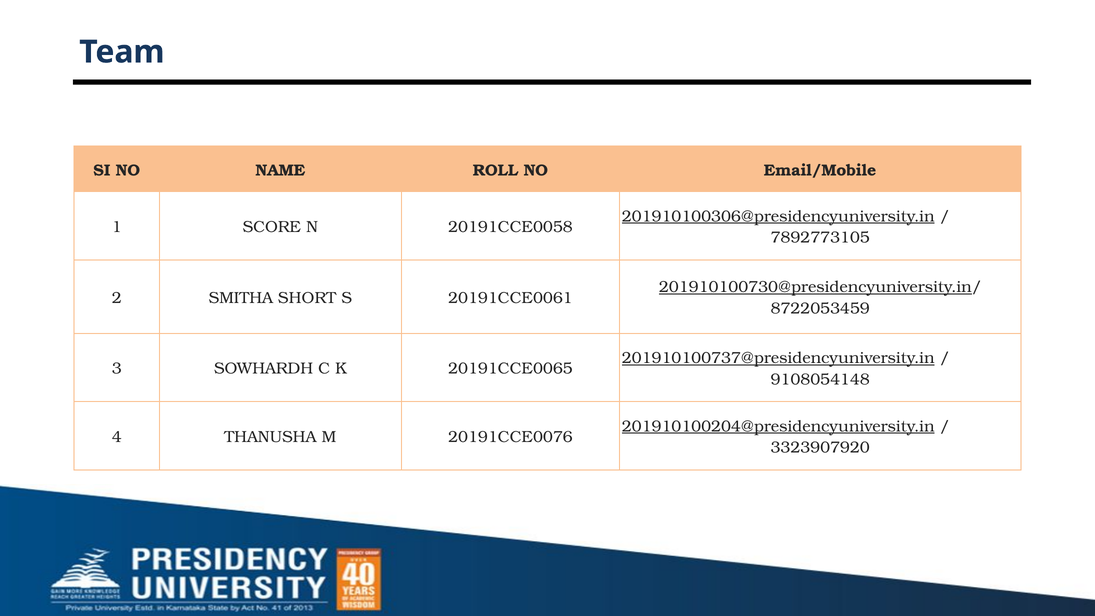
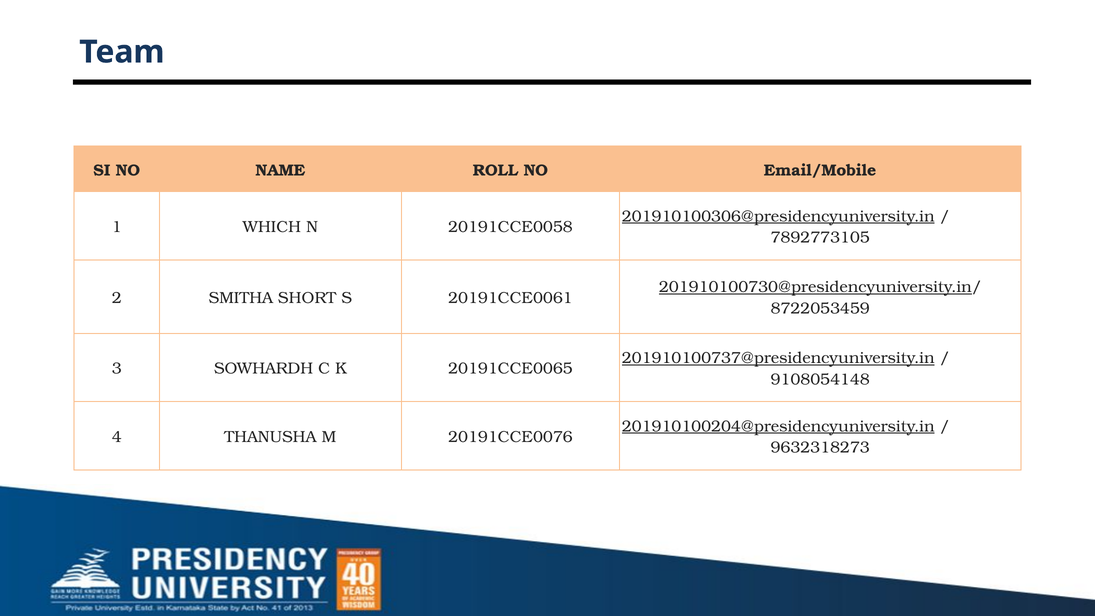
SCORE: SCORE -> WHICH (272, 227)
3323907920: 3323907920 -> 9632318273 (820, 448)
